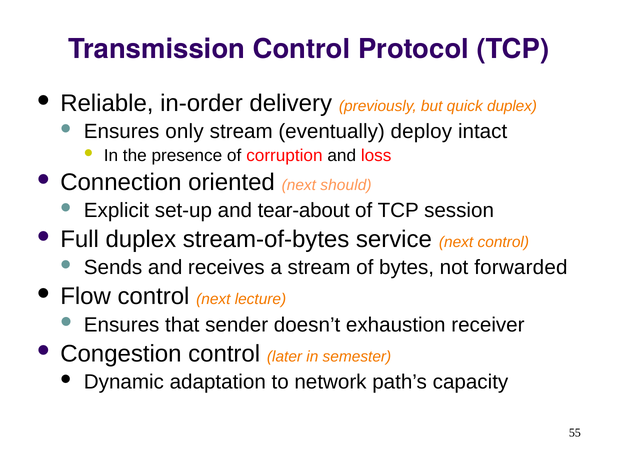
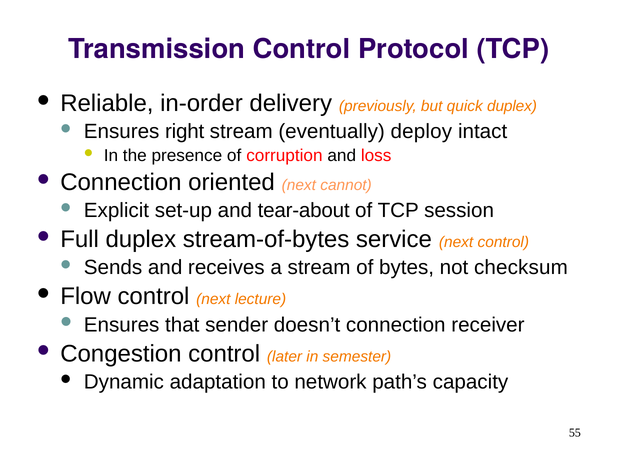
only: only -> right (185, 132)
should: should -> cannot (346, 185)
forwarded: forwarded -> checksum (521, 268)
doesn’t exhaustion: exhaustion -> connection (396, 325)
